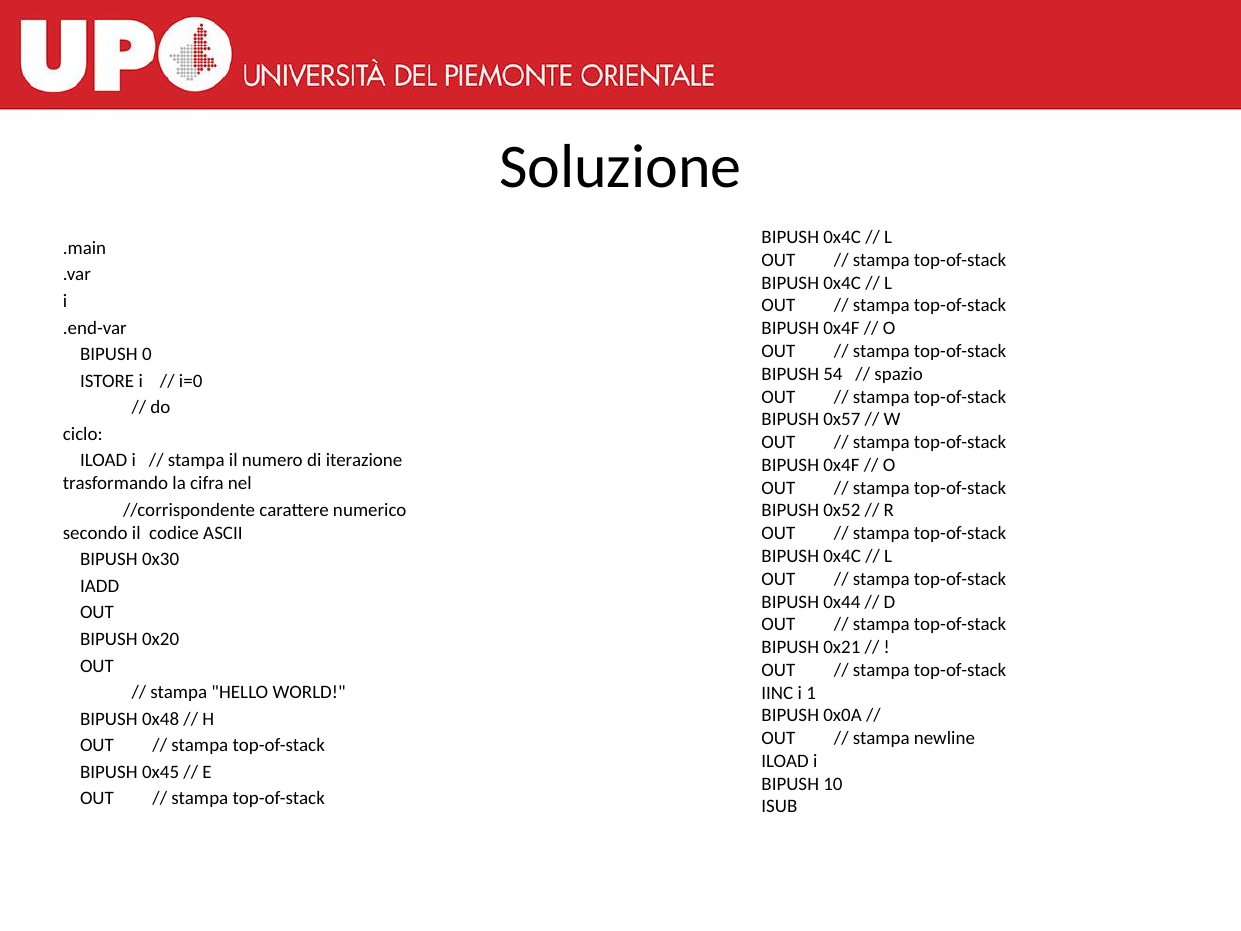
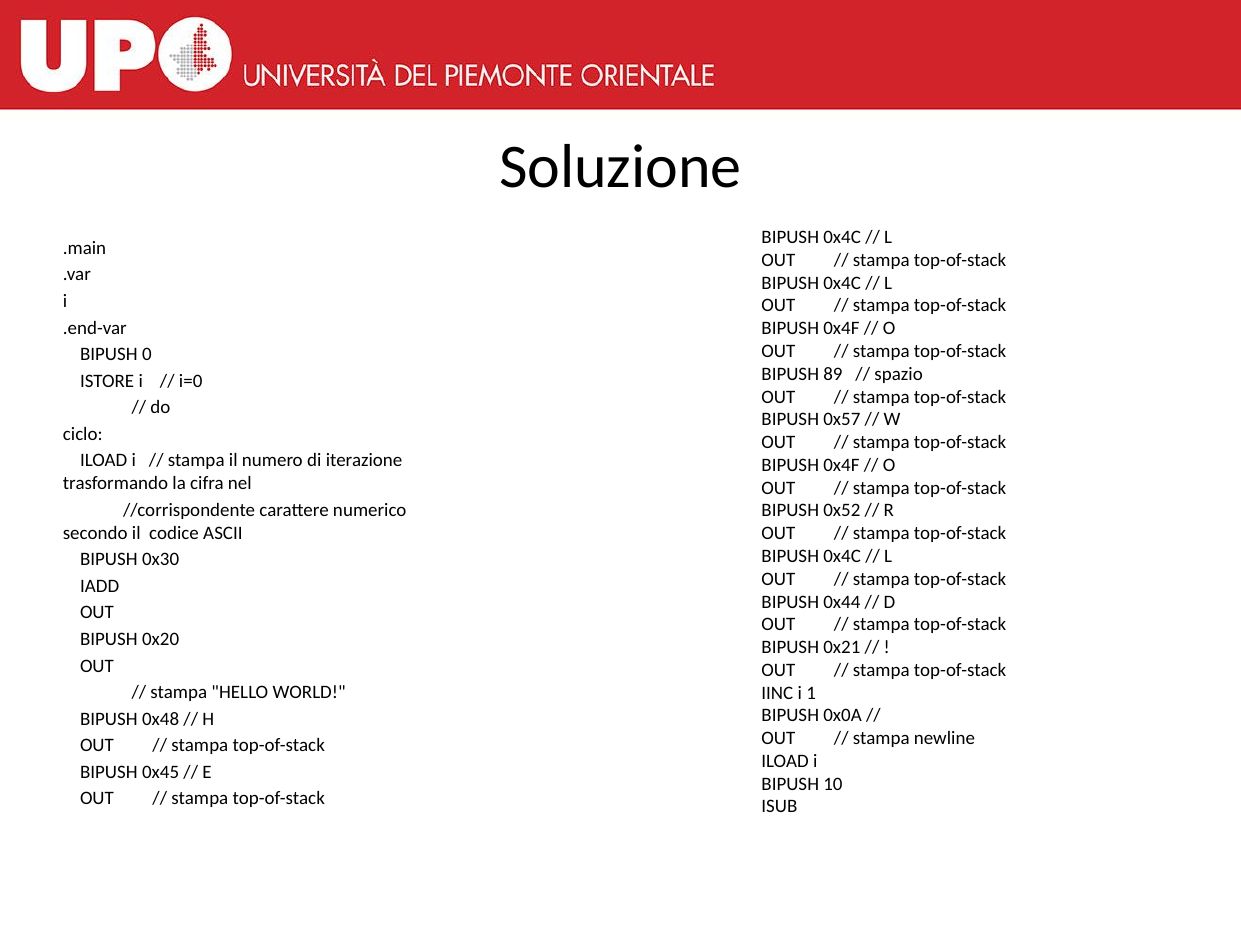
54: 54 -> 89 (833, 374)
